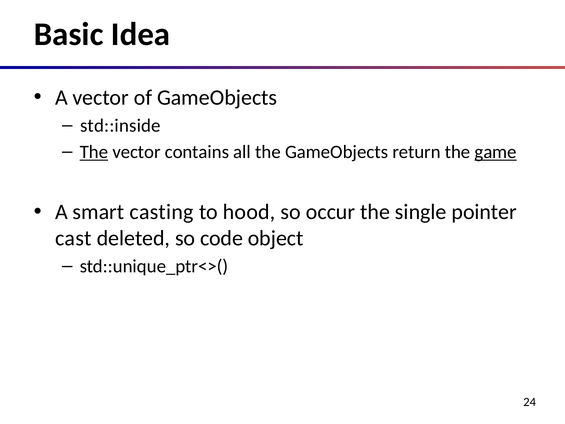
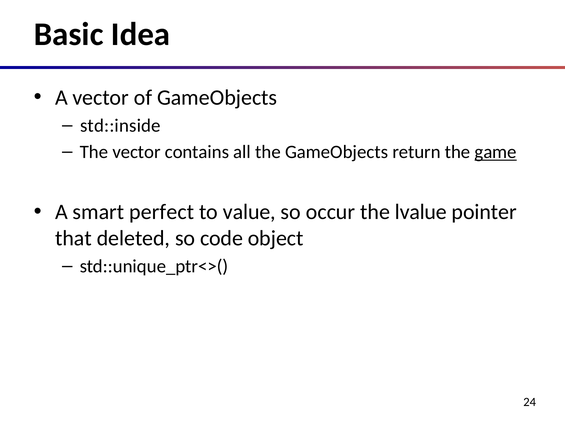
The underline: present -> none (94, 152)
casting: casting -> perfect (162, 212)
hood: hood -> value (249, 212)
single: single -> lvalue (421, 212)
cast: cast -> that (73, 238)
